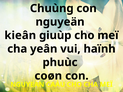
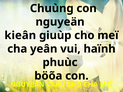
coøn: coøn -> böõa (48, 76)
